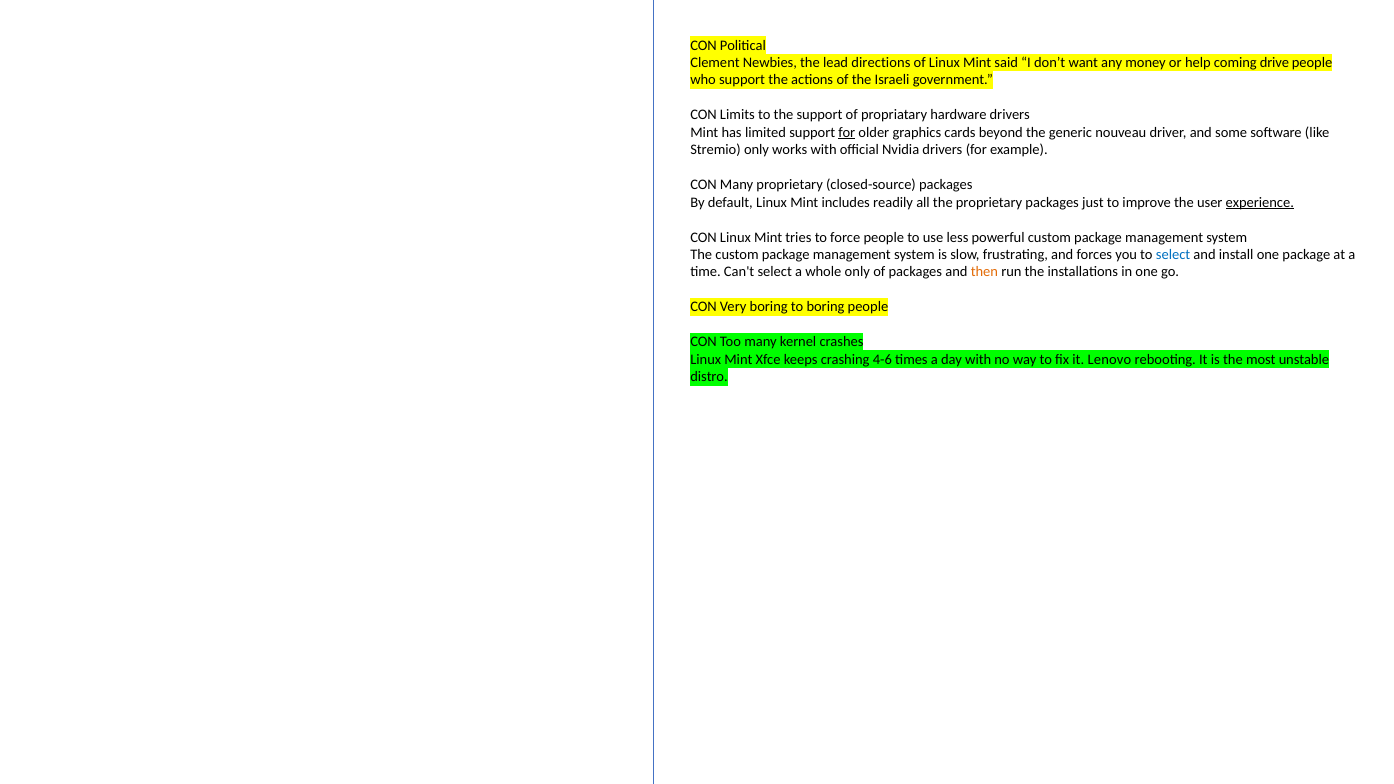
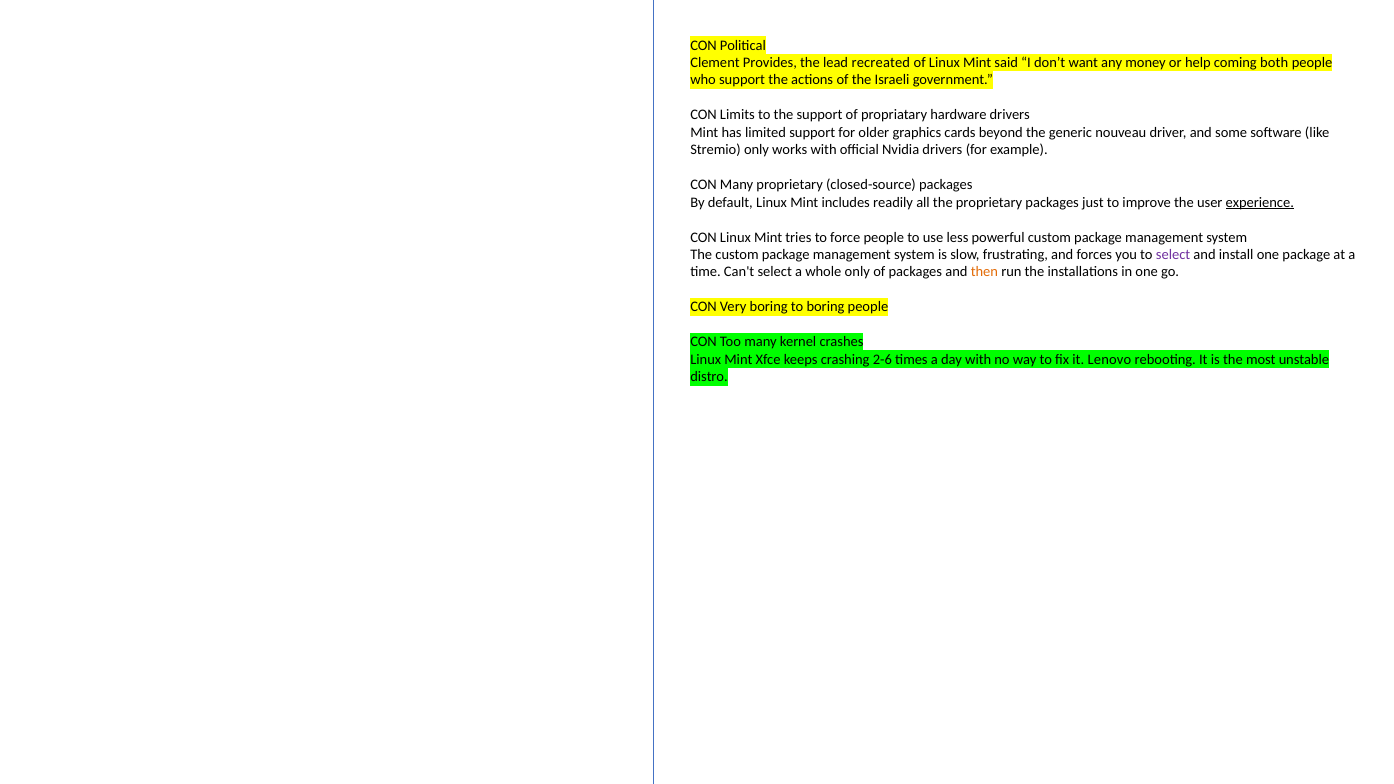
Newbies: Newbies -> Provides (770, 63)
directions: directions -> recreated (881, 63)
drive: drive -> both (1274, 63)
for underline: present -> none (847, 133)
select colour: blue -> purple (1173, 255)
4-6: 4-6 -> 2-6 (882, 359)
